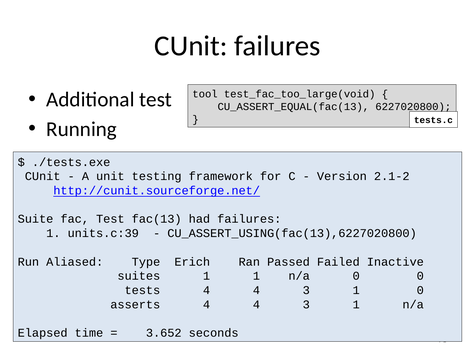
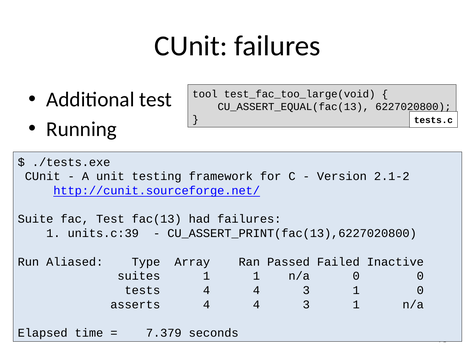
CU_ASSERT_USING(fac(13),6227020800: CU_ASSERT_USING(fac(13),6227020800 -> CU_ASSERT_PRINT(fac(13),6227020800 (292, 233)
Erich: Erich -> Array (192, 262)
3.652: 3.652 -> 7.379 (164, 333)
